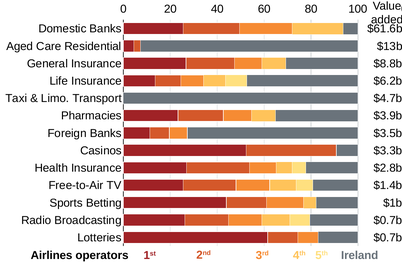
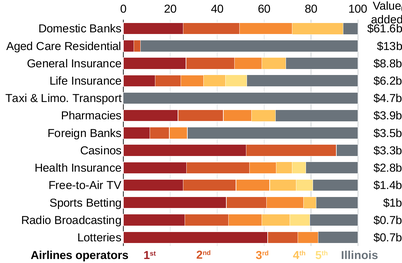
Ireland: Ireland -> Illinois (360, 255)
